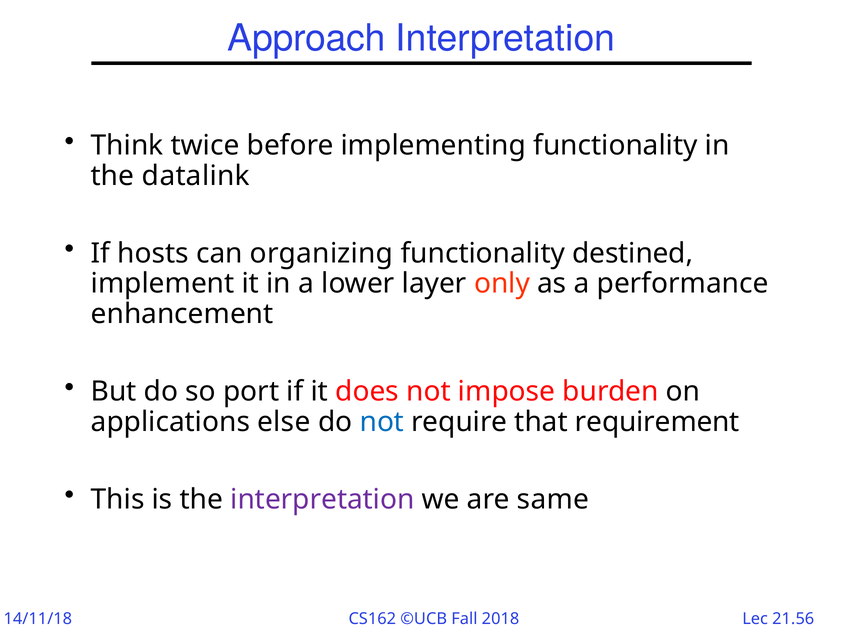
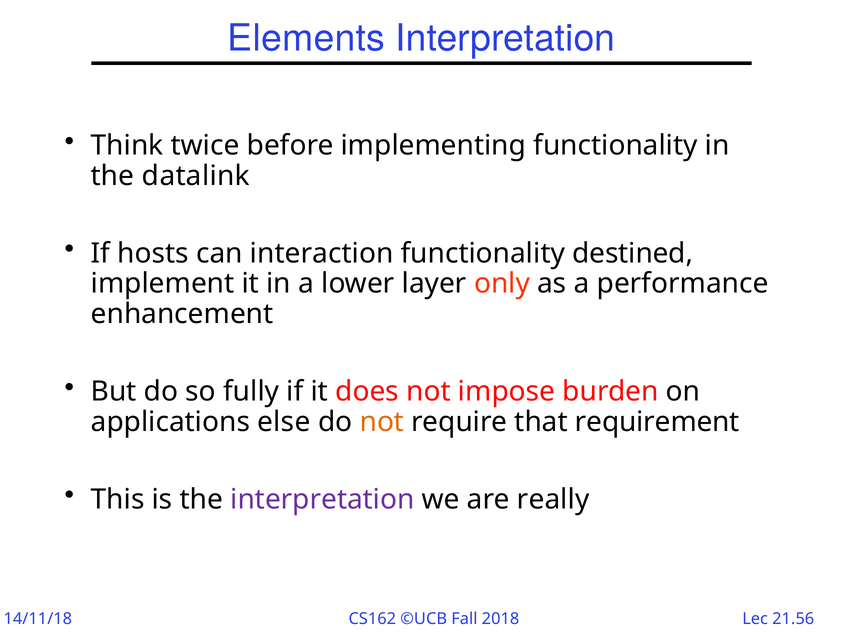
Approach: Approach -> Elements (306, 38)
organizing: organizing -> interaction (322, 253)
port: port -> fully (251, 392)
not colour: blue -> orange (382, 422)
same: same -> really (553, 499)
